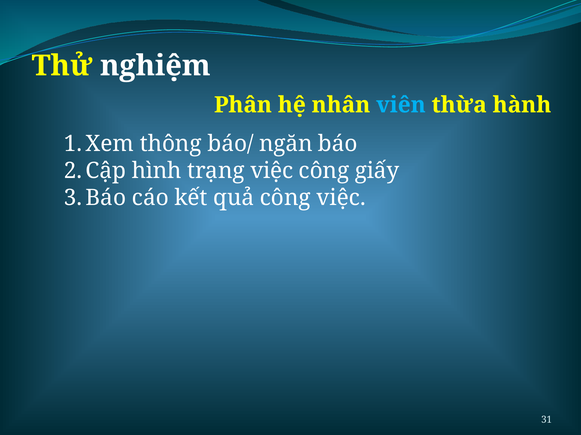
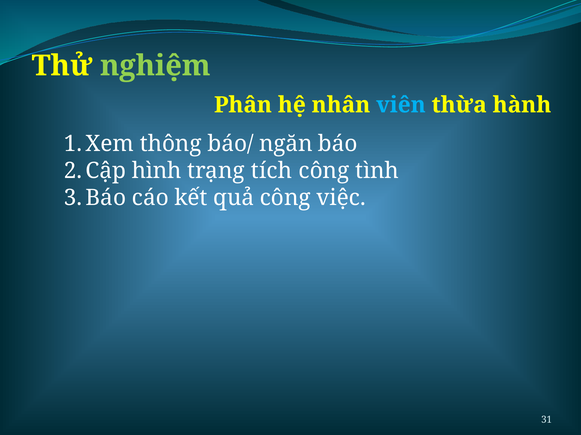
nghiệm colour: white -> light green (155, 66)
trạng việc: việc -> tích (272, 171)
giấy: giấy -> tình (377, 171)
